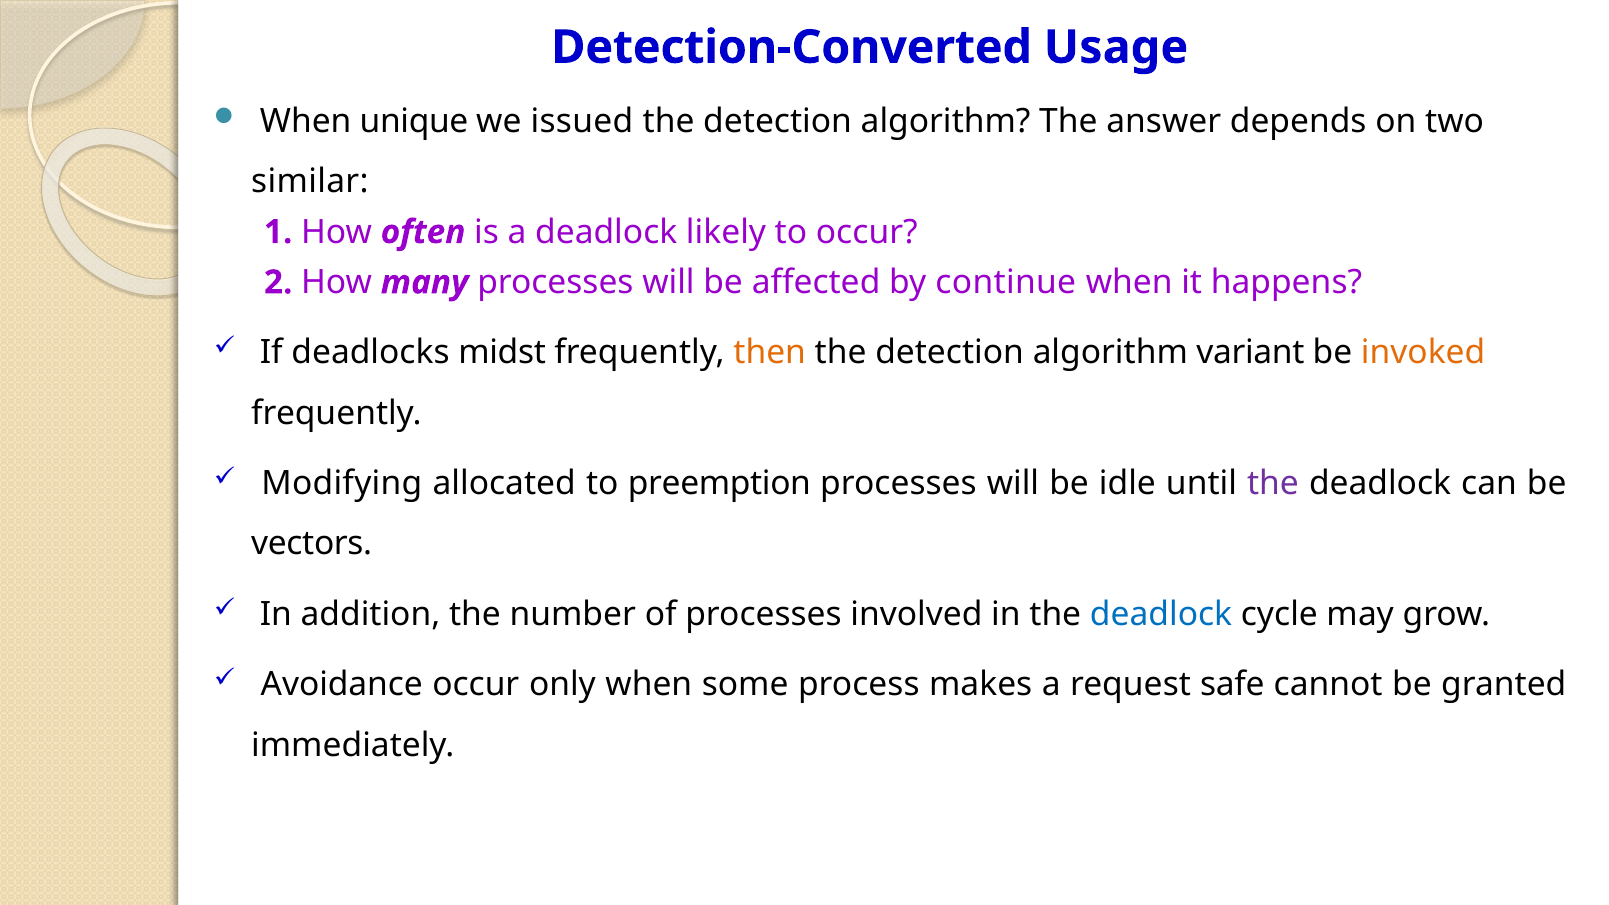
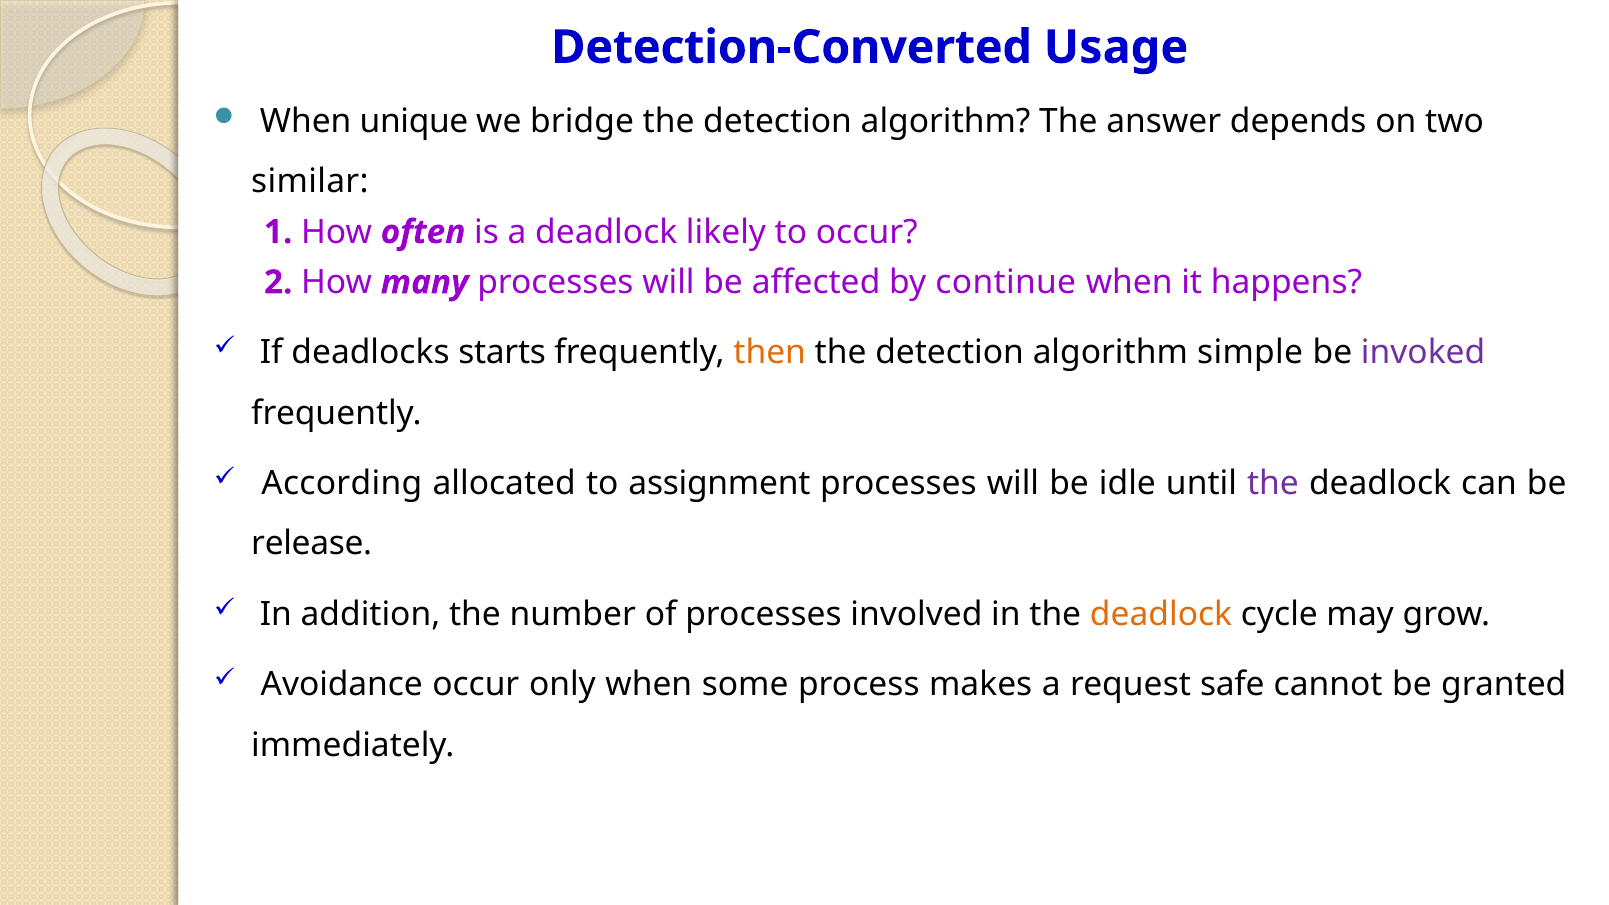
issued: issued -> bridge (582, 121)
midst: midst -> starts (502, 353)
variant: variant -> simple (1250, 353)
invoked colour: orange -> purple (1423, 353)
Modifying: Modifying -> According (342, 484)
preemption: preemption -> assignment (719, 484)
vectors: vectors -> release (312, 544)
deadlock colour: blue -> orange (1161, 614)
